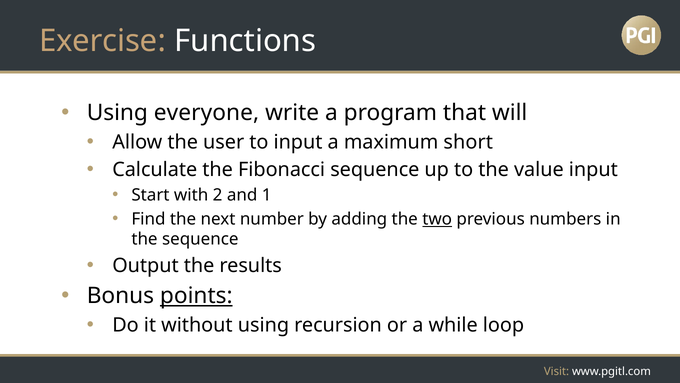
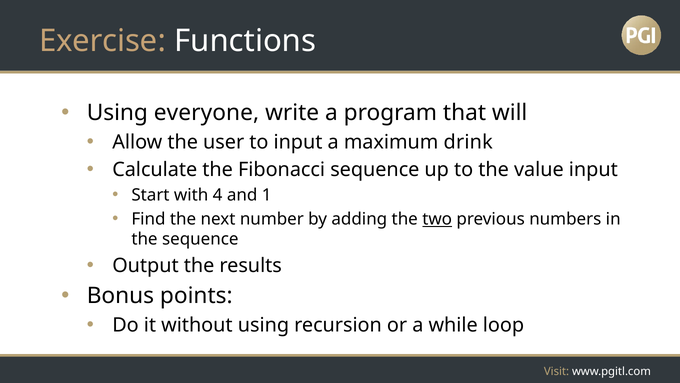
short: short -> drink (468, 142)
2: 2 -> 4 (218, 195)
points underline: present -> none (196, 296)
